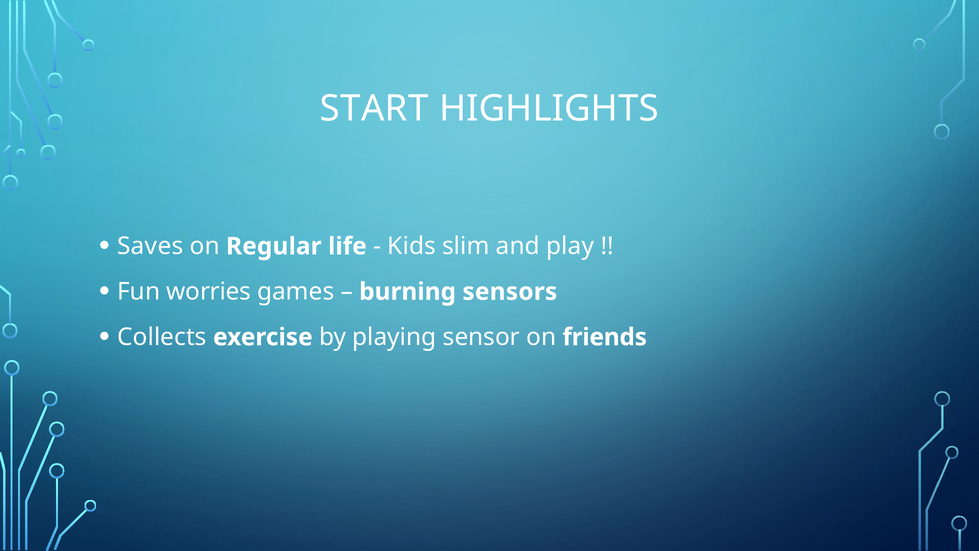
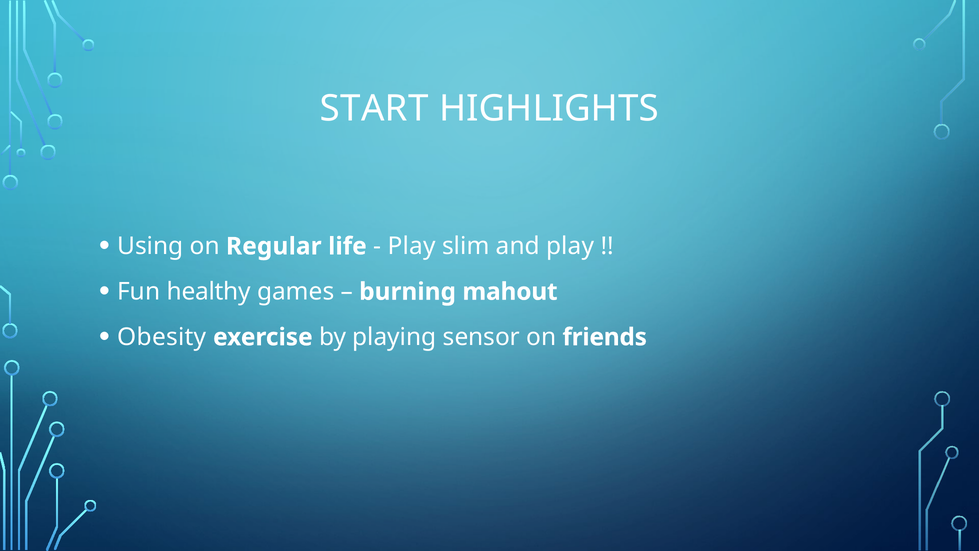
Saves: Saves -> Using (150, 246)
Kids: Kids -> Play (412, 246)
worries: worries -> healthy (209, 292)
sensors: sensors -> mahout (510, 292)
Collects: Collects -> Obesity (162, 337)
